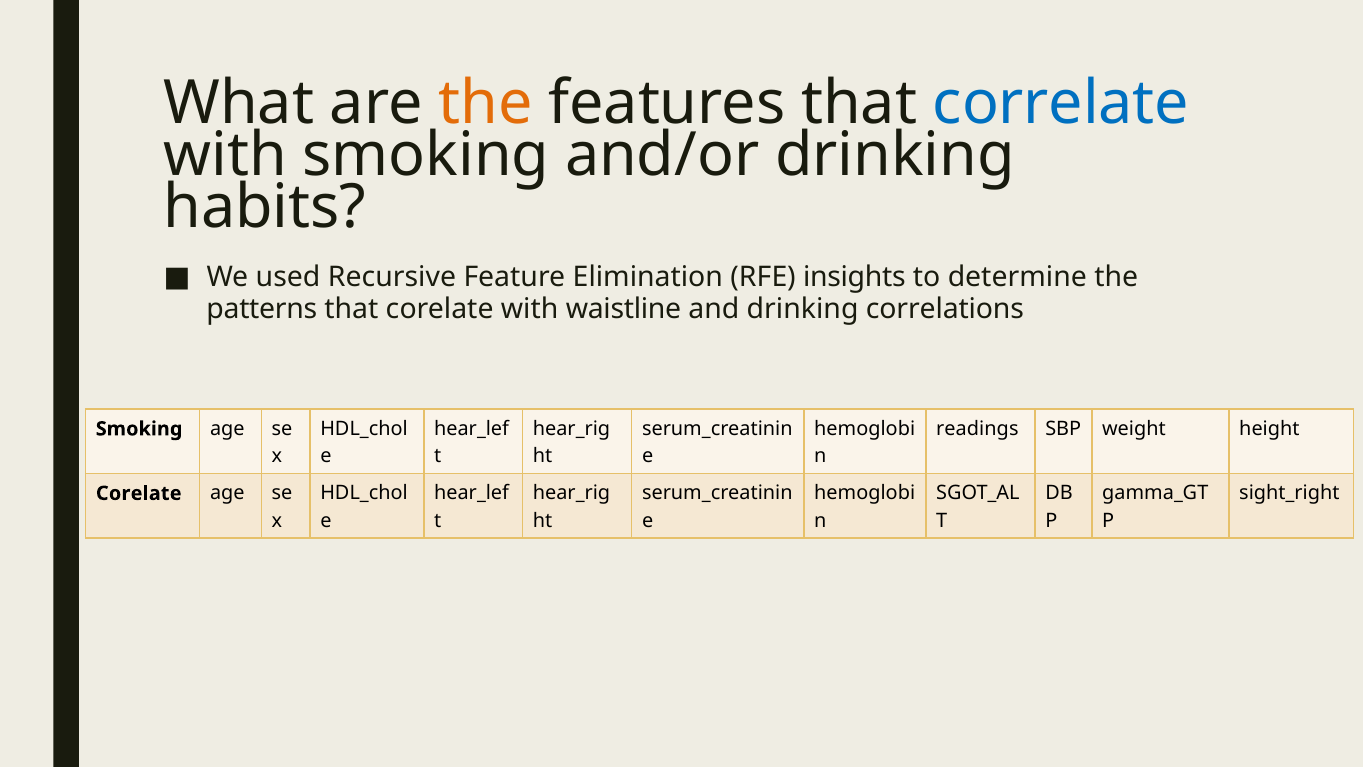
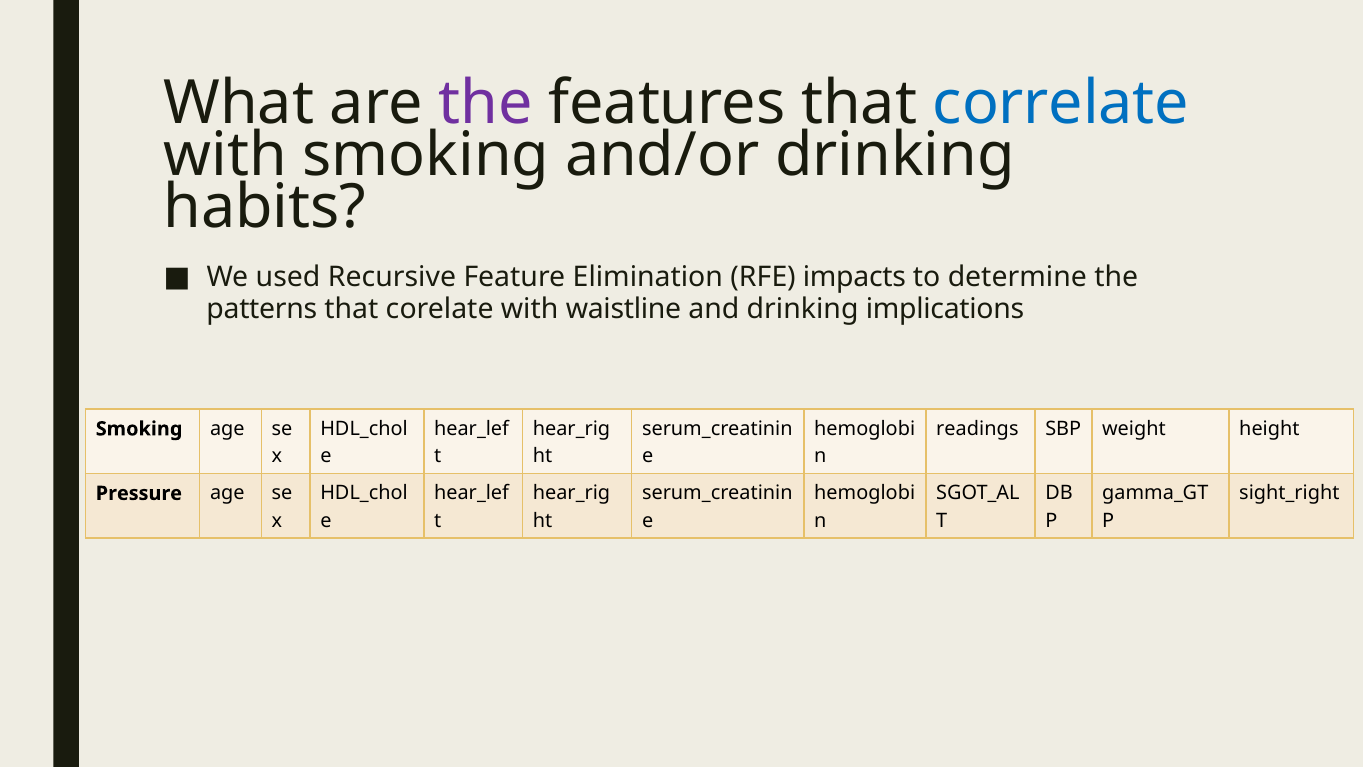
the colour: orange -> purple (485, 103)
insights: insights -> impacts (854, 277)
correlations: correlations -> implications (945, 309)
Corelate: Corelate -> Pressure (139, 493)
